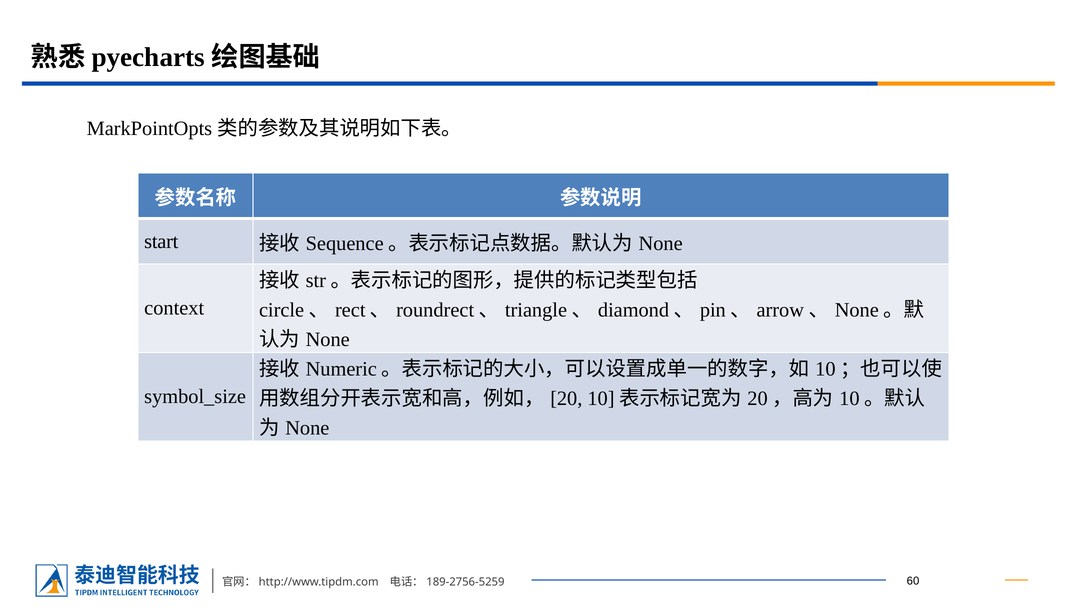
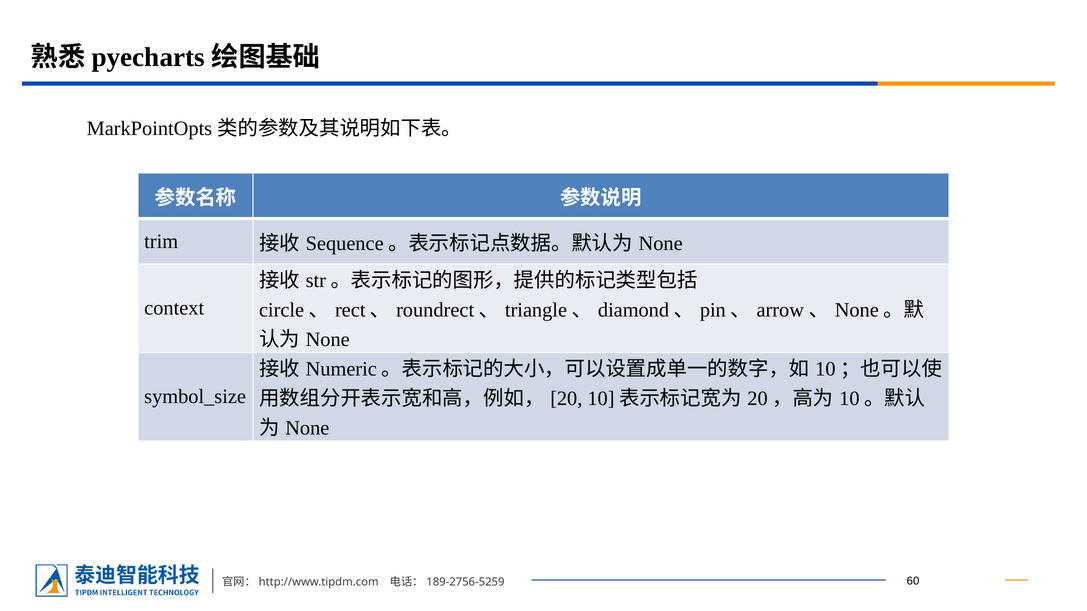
start: start -> trim (161, 242)
